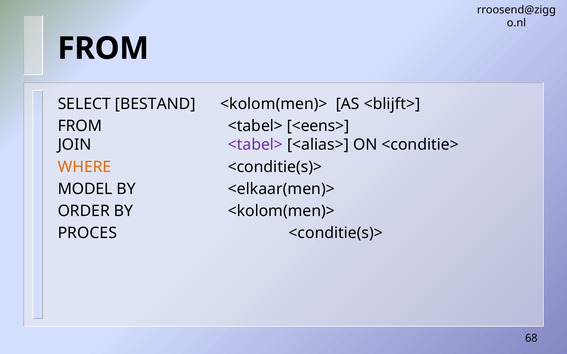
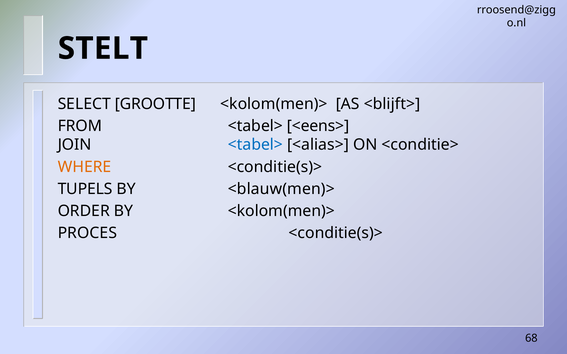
FROM: FROM -> STELT (103, 48)
BESTAND: BESTAND -> GROOTTE (155, 104)
<tabel> colour: purple -> blue (255, 145)
MODEL: MODEL -> TUPELS (85, 189)
<elkaar(men)>: <elkaar(men)> -> <blauw(men)> (281, 189)
